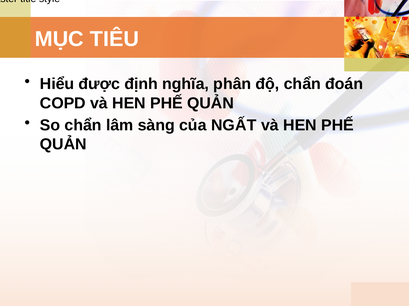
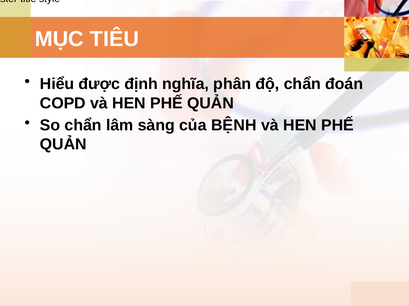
NGẤT: NGẤT -> BỆNH (234, 126)
